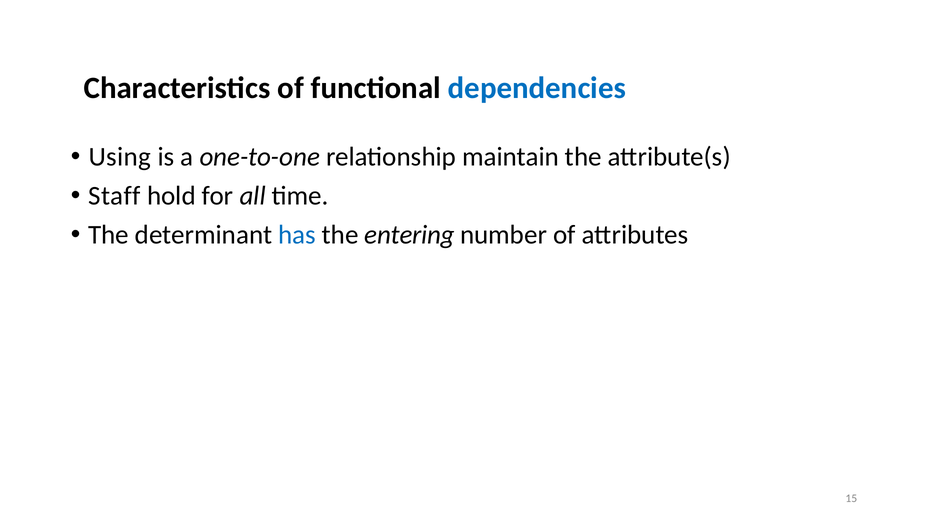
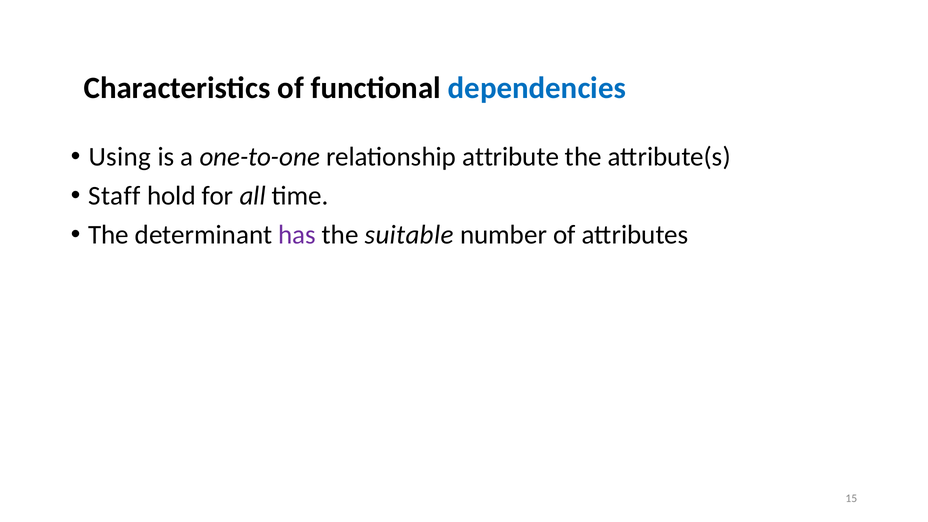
maintain: maintain -> attribute (511, 157)
has colour: blue -> purple (297, 235)
entering: entering -> suitable (409, 235)
